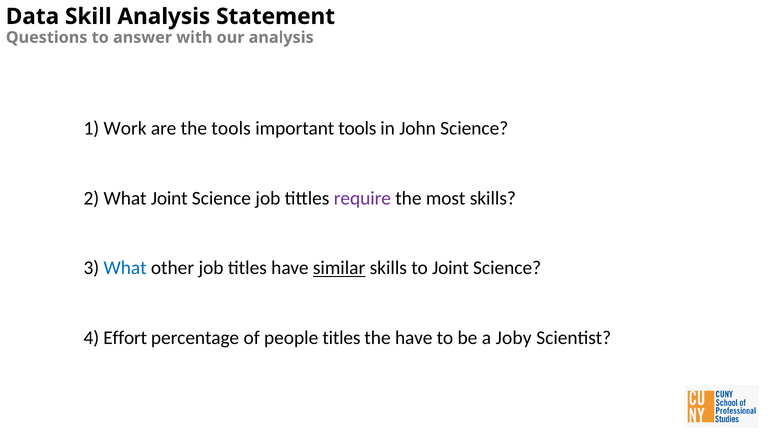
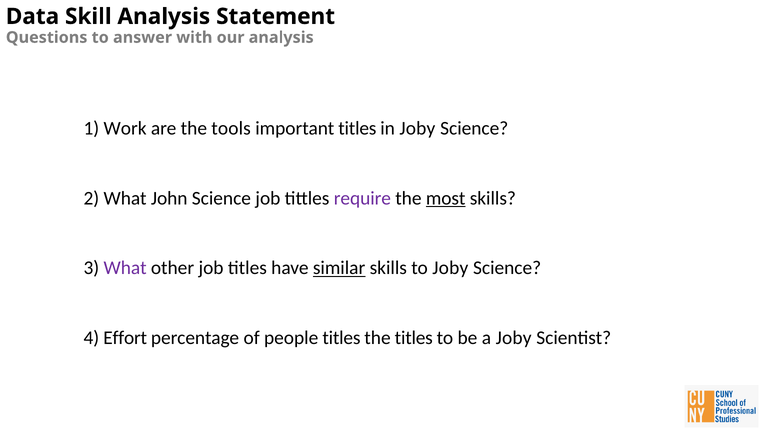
important tools: tools -> titles (357, 129)
in John: John -> Joby (417, 129)
What Joint: Joint -> John (169, 198)
most underline: none -> present (446, 198)
What colour: blue -> purple (125, 268)
to Joint: Joint -> Joby (450, 268)
the have: have -> titles (414, 338)
